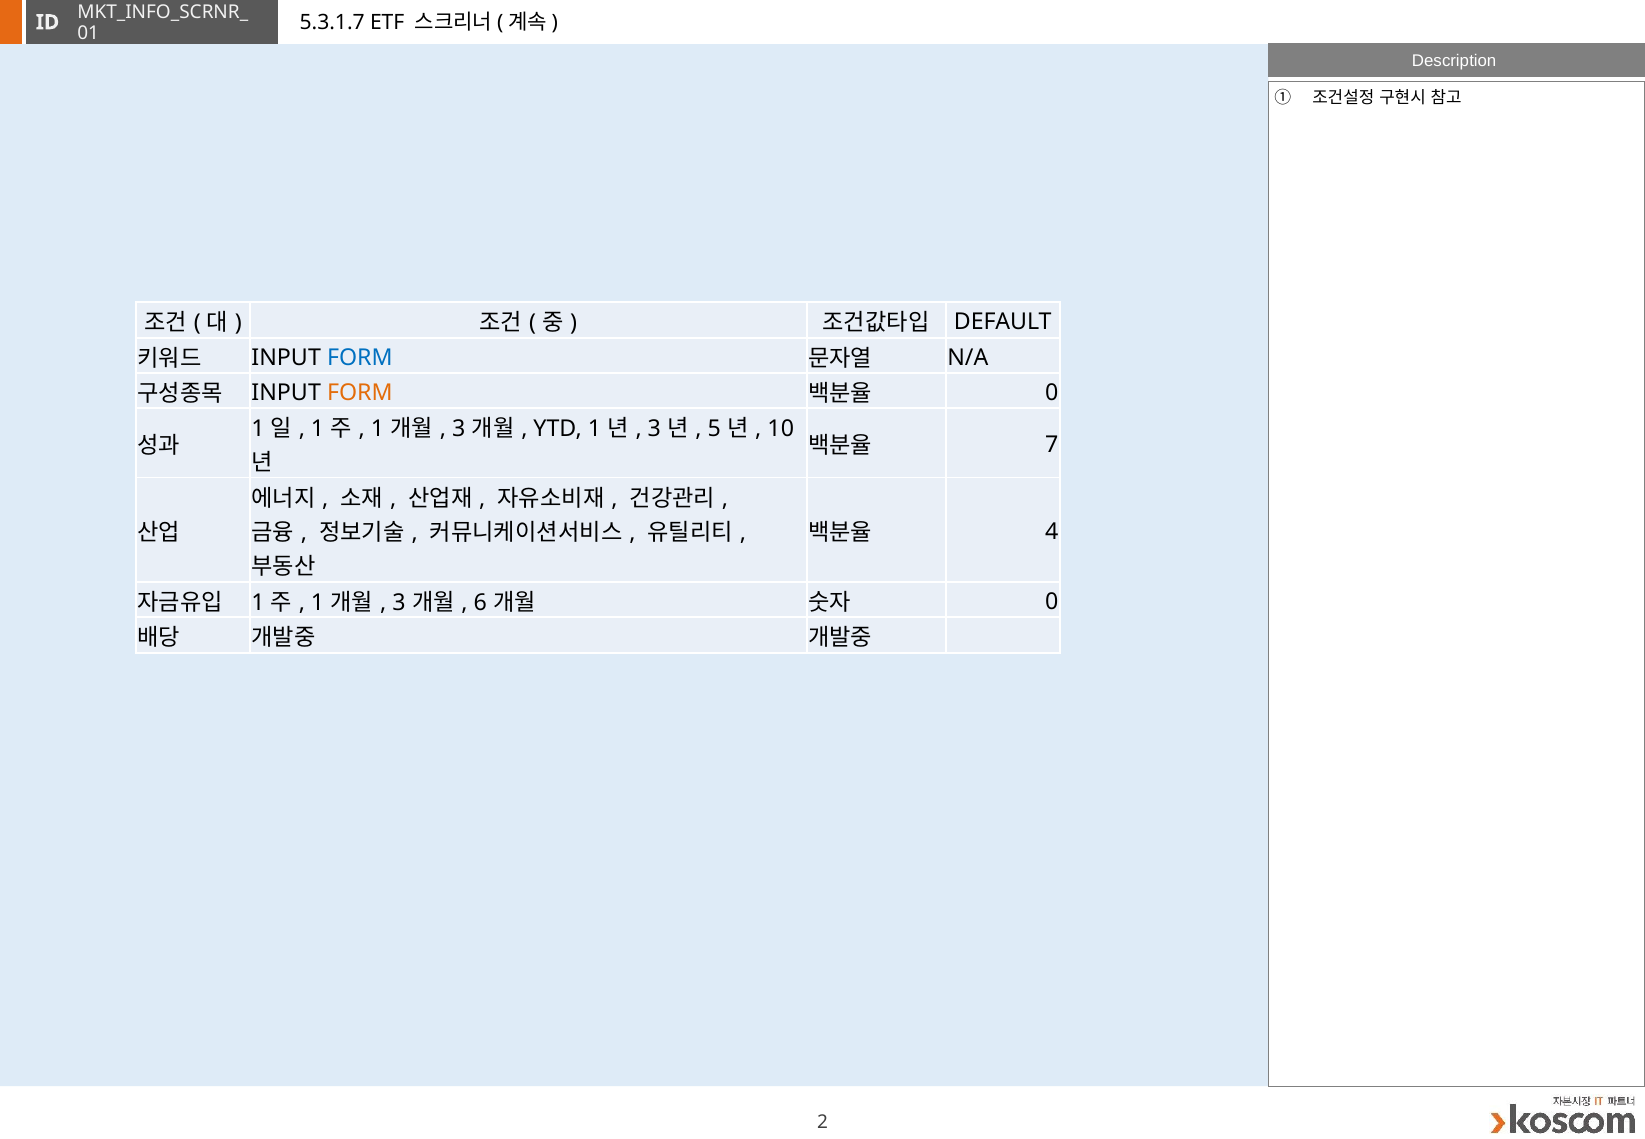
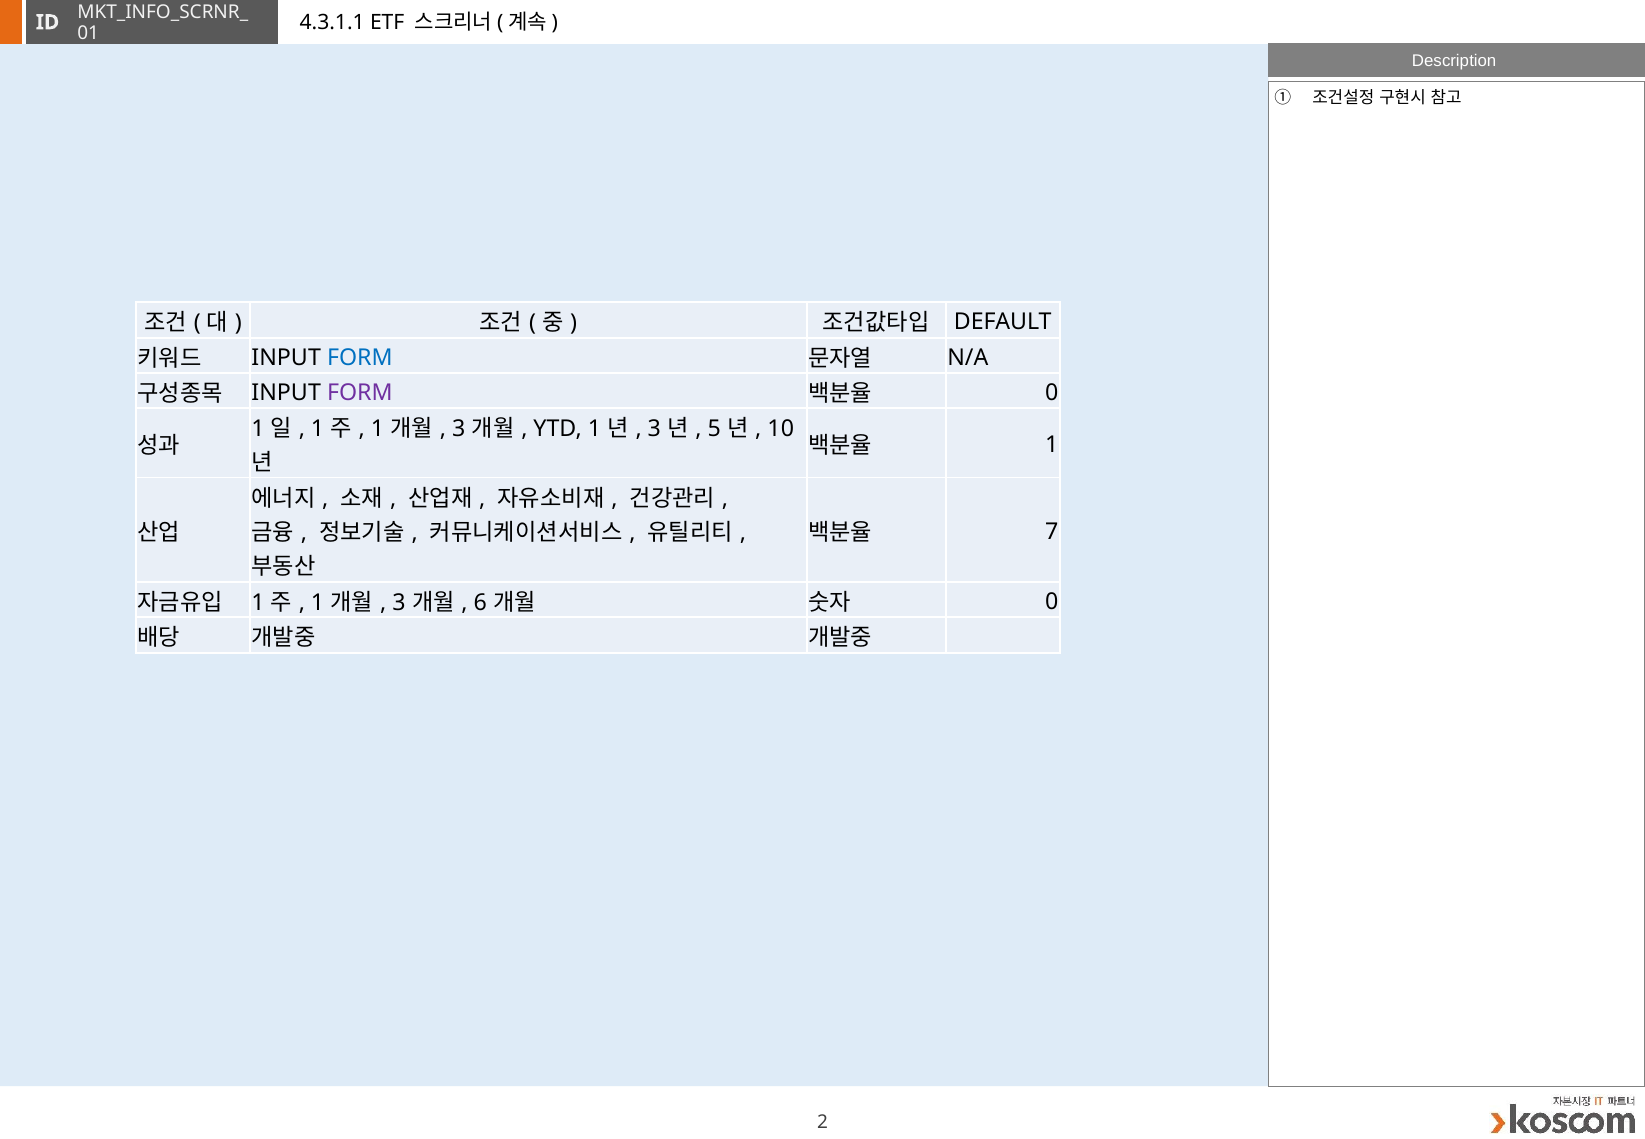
5.3.1.7: 5.3.1.7 -> 4.3.1.1 (332, 23)
FORM colour: orange -> purple (360, 393)
7: 7 -> 1 (1052, 445)
4: 4 -> 7 (1052, 532)
